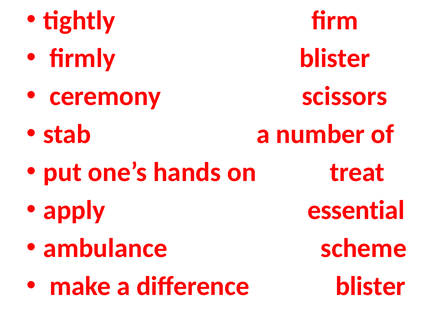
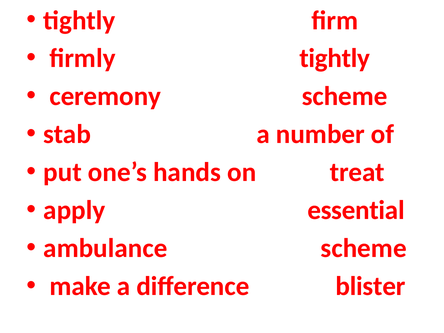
firmly blister: blister -> tightly (335, 58)
ceremony scissors: scissors -> scheme (345, 96)
